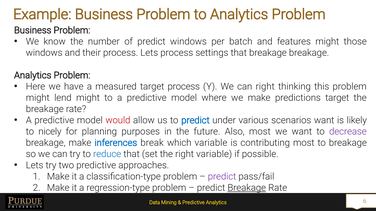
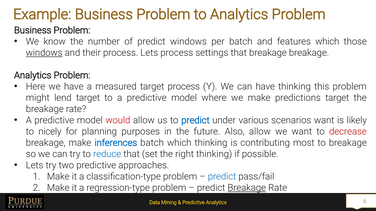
features might: might -> which (327, 42)
windows underline: none -> present (44, 53)
can right: right -> have (265, 87)
lend might: might -> target (88, 98)
Also most: most -> allow (260, 132)
decrease colour: purple -> red (348, 132)
inferences break: break -> batch (152, 143)
which variable: variable -> thinking (211, 143)
right variable: variable -> thinking (214, 154)
predict colour: purple -> blue (222, 177)
